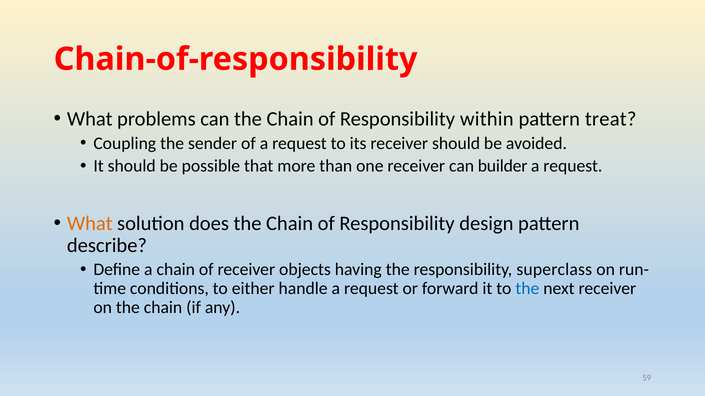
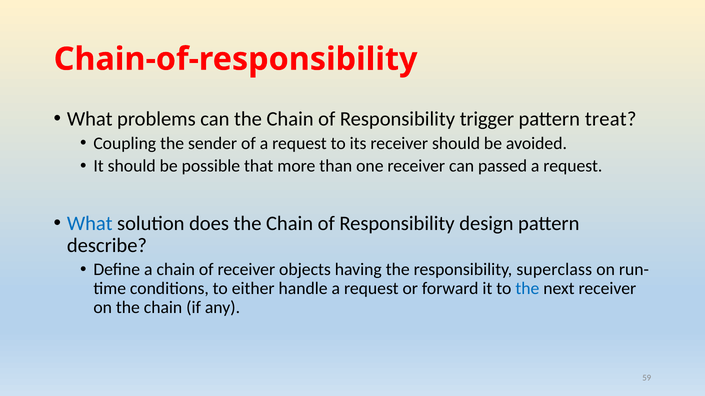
within: within -> trigger (487, 119)
builder: builder -> passed (503, 166)
What colour: orange -> blue (90, 224)
